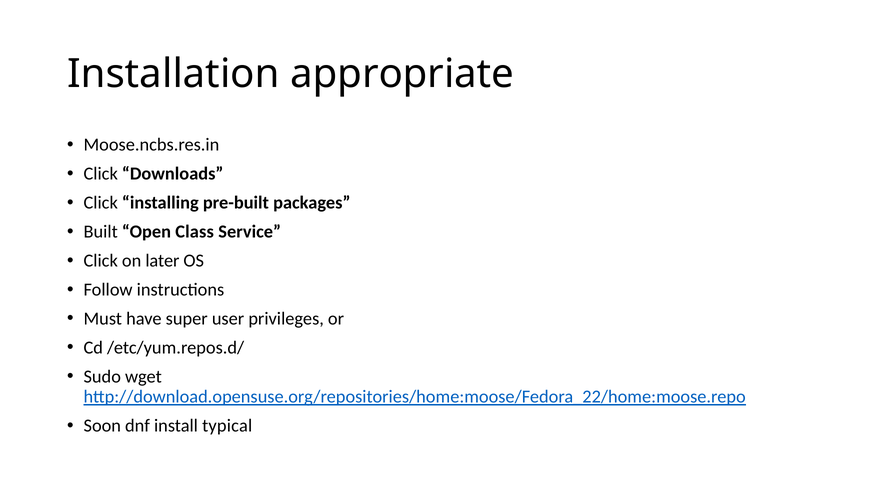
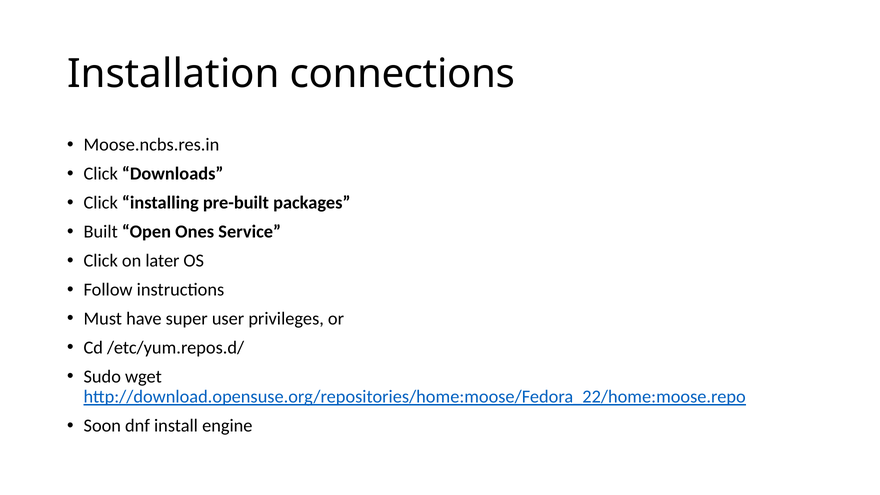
appropriate: appropriate -> connections (402, 74)
Class: Class -> Ones (195, 232)
typical: typical -> engine (227, 426)
